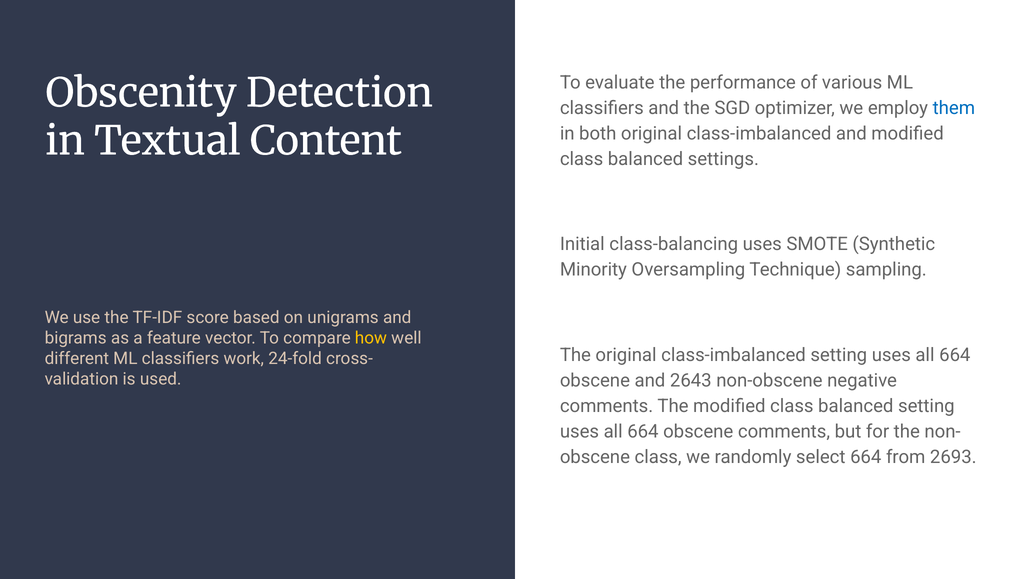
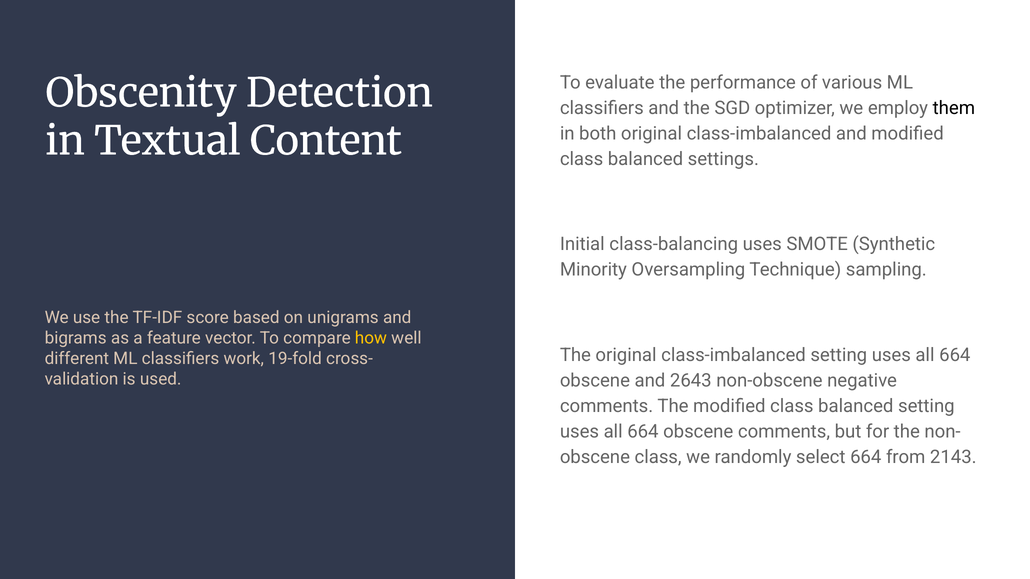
them colour: blue -> black (954, 108)
24-fold: 24-fold -> 19-fold (295, 359)
2693: 2693 -> 2143 (953, 458)
